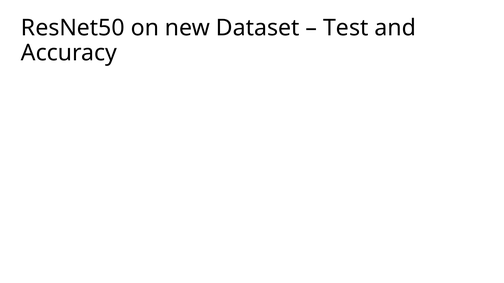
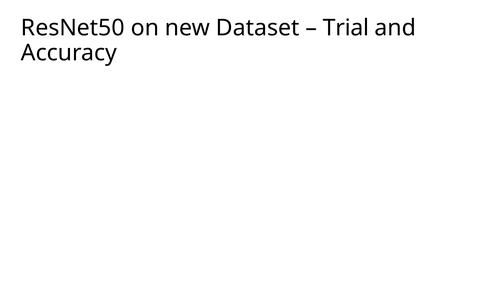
Test: Test -> Trial (346, 28)
